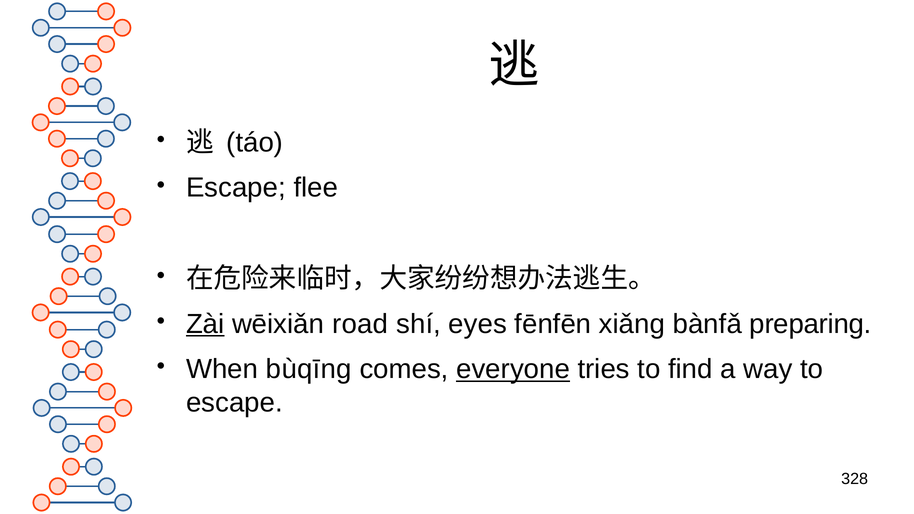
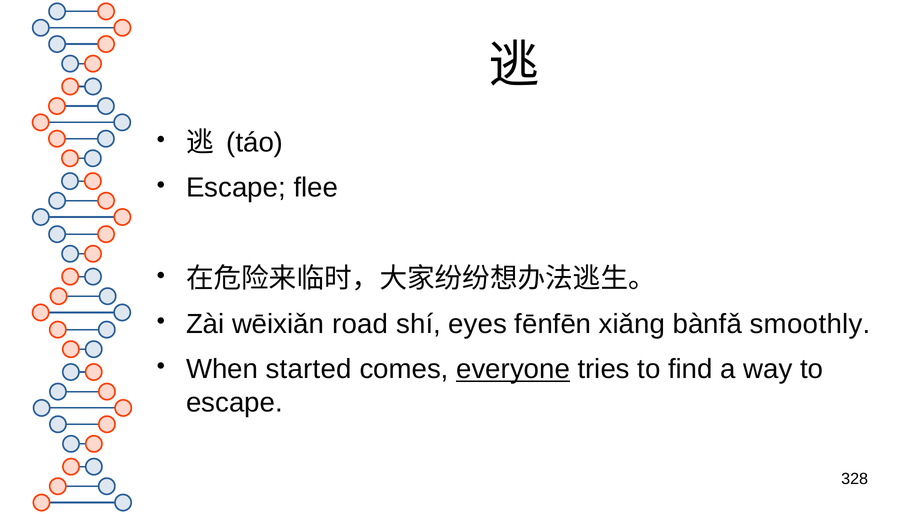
Zài underline: present -> none (205, 324)
preparing: preparing -> smoothly (810, 324)
bùqīng: bùqīng -> started (309, 369)
